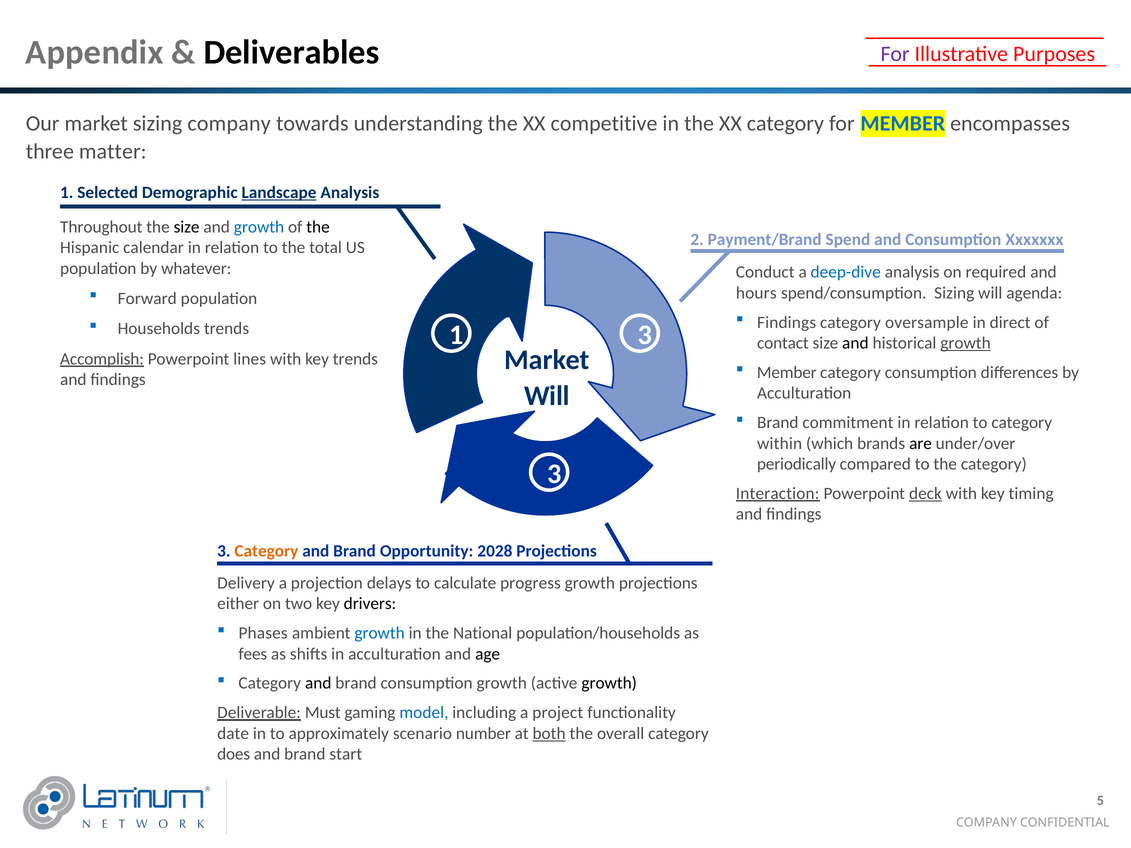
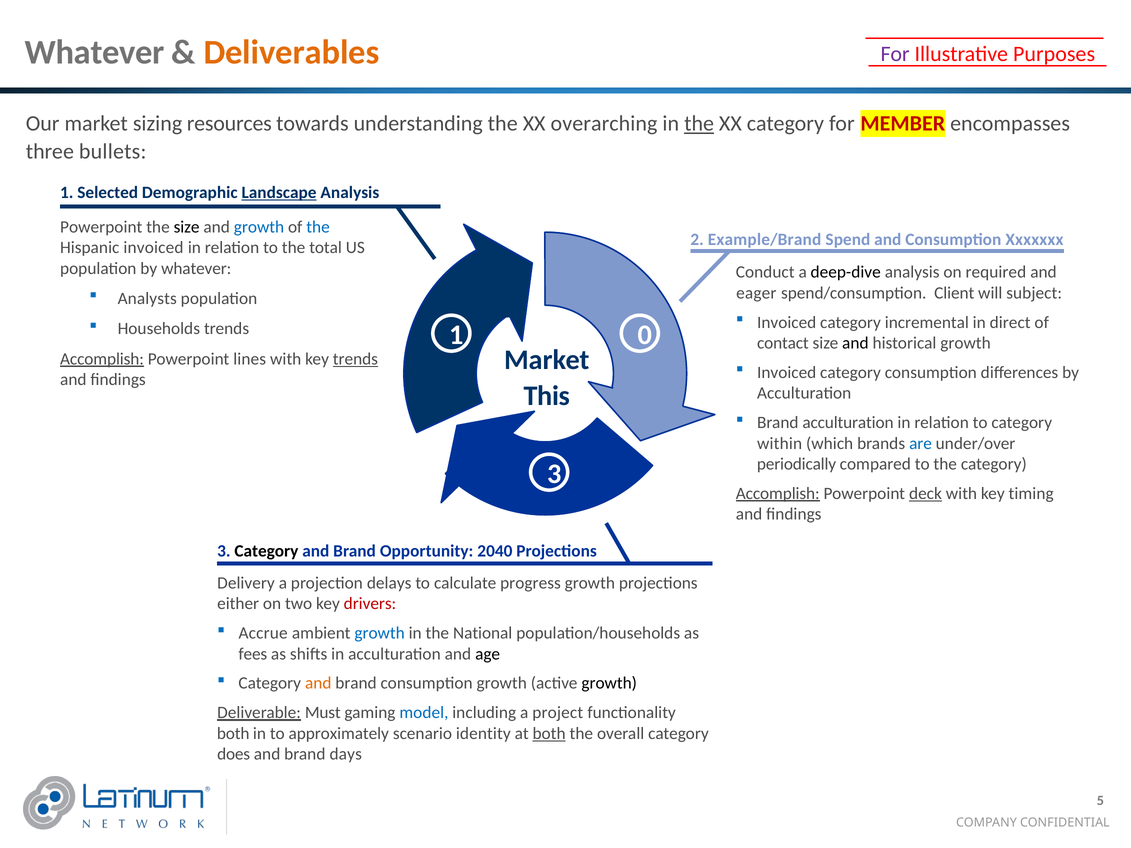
Appendix: Appendix -> Whatever (95, 52)
Deliverables colour: black -> orange (292, 52)
sizing company: company -> resources (229, 124)
competitive: competitive -> overarching (604, 124)
the underline: none -> present (699, 124)
MEMBER colour: blue -> red (903, 124)
matter: matter -> bullets (113, 152)
Throughout: Throughout -> Powerpoint (101, 227)
the colour: black -> blue (318, 227)
Payment/Brand: Payment/Brand -> Example/Brand (765, 240)
Hispanic calendar: calendar -> invoiced (153, 248)
deep-dive colour: blue -> black (846, 272)
hours: hours -> eager (756, 293)
spend/consumption Sizing: Sizing -> Client (954, 293)
agenda: agenda -> subject (1034, 293)
Forward: Forward -> Analysts (147, 299)
Findings: Findings -> Invoiced (787, 322)
oversample: oversample -> incremental (927, 322)
1 3: 3 -> 0 (645, 335)
growth underline: present -> none (966, 343)
trends underline: none -> present (355, 359)
Member: Member -> Invoiced (787, 373)
Will: Will -> This (547, 396)
Brand commitment: commitment -> acculturation (848, 423)
are colour: black -> blue (921, 443)
Interaction: Interaction -> Accomplish (778, 494)
Category colour: orange -> black (266, 551)
2028: 2028 -> 2040 (495, 551)
drivers colour: black -> red (370, 604)
Phases: Phases -> Accrue (263, 633)
and colour: black -> orange (318, 683)
date: date -> both (233, 734)
number: number -> identity (483, 734)
start: start -> days (346, 754)
